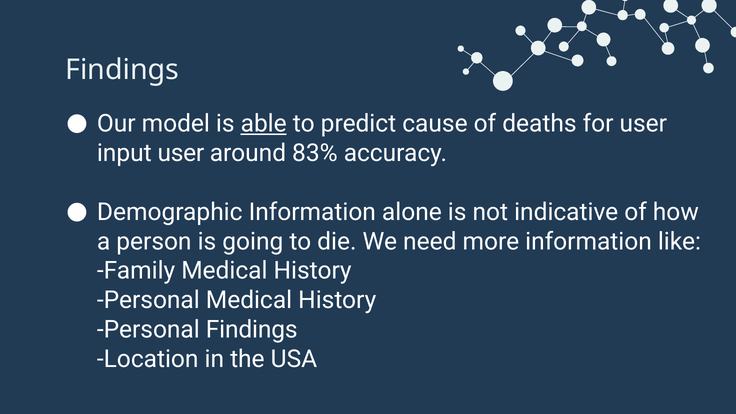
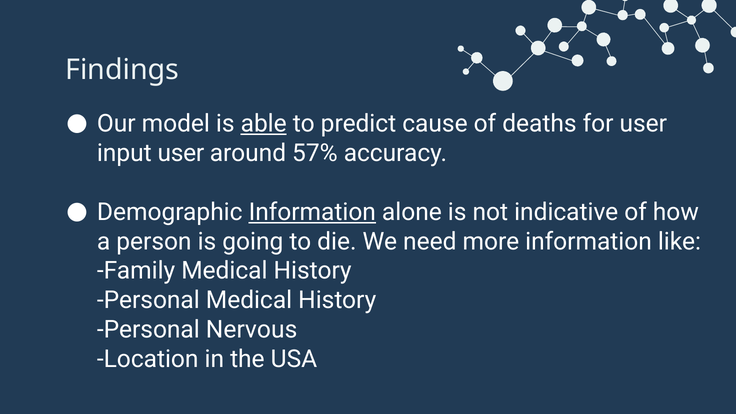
83%: 83% -> 57% (315, 153)
Information underline: none -> present (312, 212)
Personal Findings: Findings -> Nervous (252, 330)
